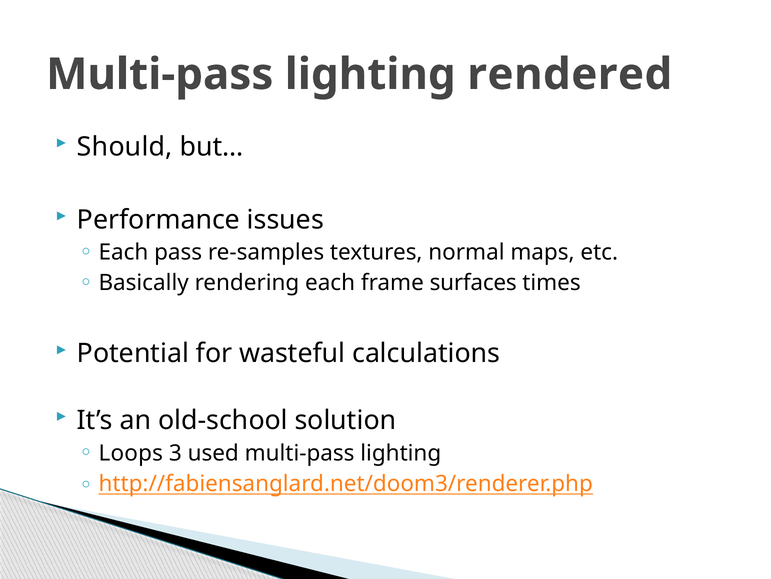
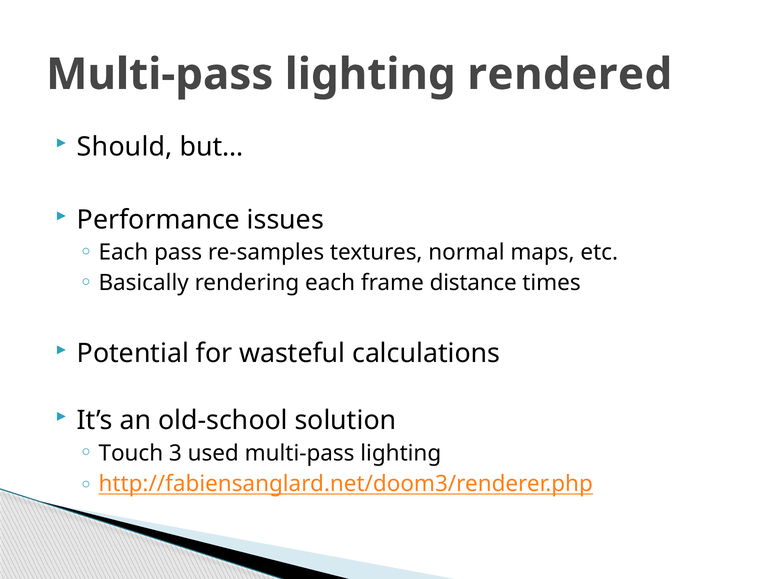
surfaces: surfaces -> distance (473, 283)
Loops: Loops -> Touch (131, 453)
